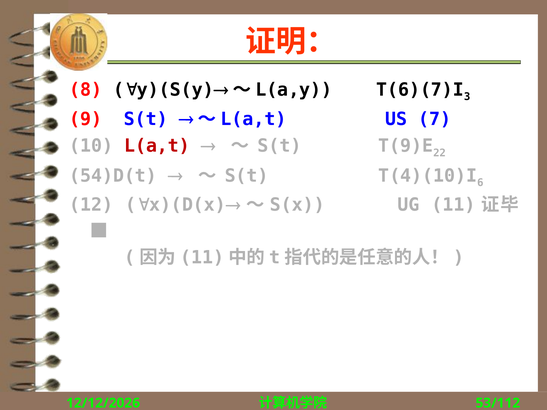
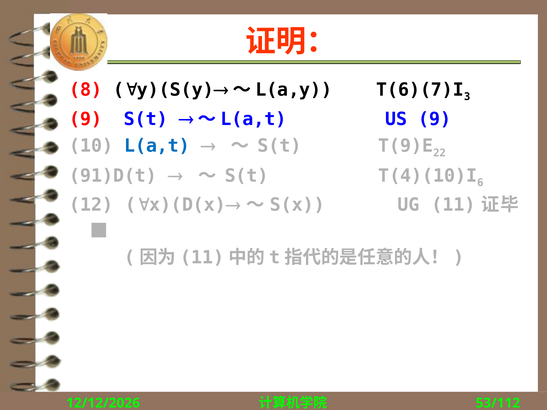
US 7: 7 -> 9 (435, 119)
L(a,t colour: red -> blue (157, 146)
54)D(t: 54)D(t -> 91)D(t (113, 176)
